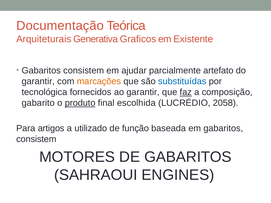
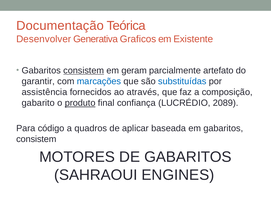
Arquiteturais: Arquiteturais -> Desenvolver (44, 39)
consistem underline: none -> present (84, 71)
ajudar: ajudar -> geram (134, 71)
marcações colour: orange -> blue (99, 81)
tecnológica: tecnológica -> assistência (44, 92)
ao garantir: garantir -> através (143, 92)
faz underline: present -> none (186, 92)
escolhida: escolhida -> confiança (136, 103)
2058: 2058 -> 2089 (226, 103)
artigos: artigos -> código (51, 128)
utilizado: utilizado -> quadros (91, 128)
função: função -> aplicar (135, 128)
